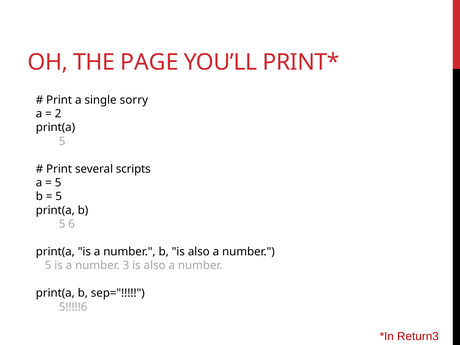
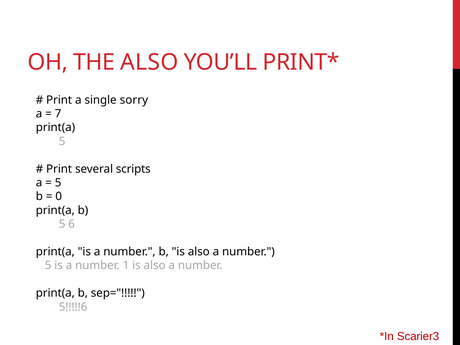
THE PAGE: PAGE -> ALSO (149, 62)
2: 2 -> 7 (58, 114)
5: 5 -> 0 (59, 197)
3: 3 -> 1 (126, 266)
Return3: Return3 -> Scarier3 (418, 336)
